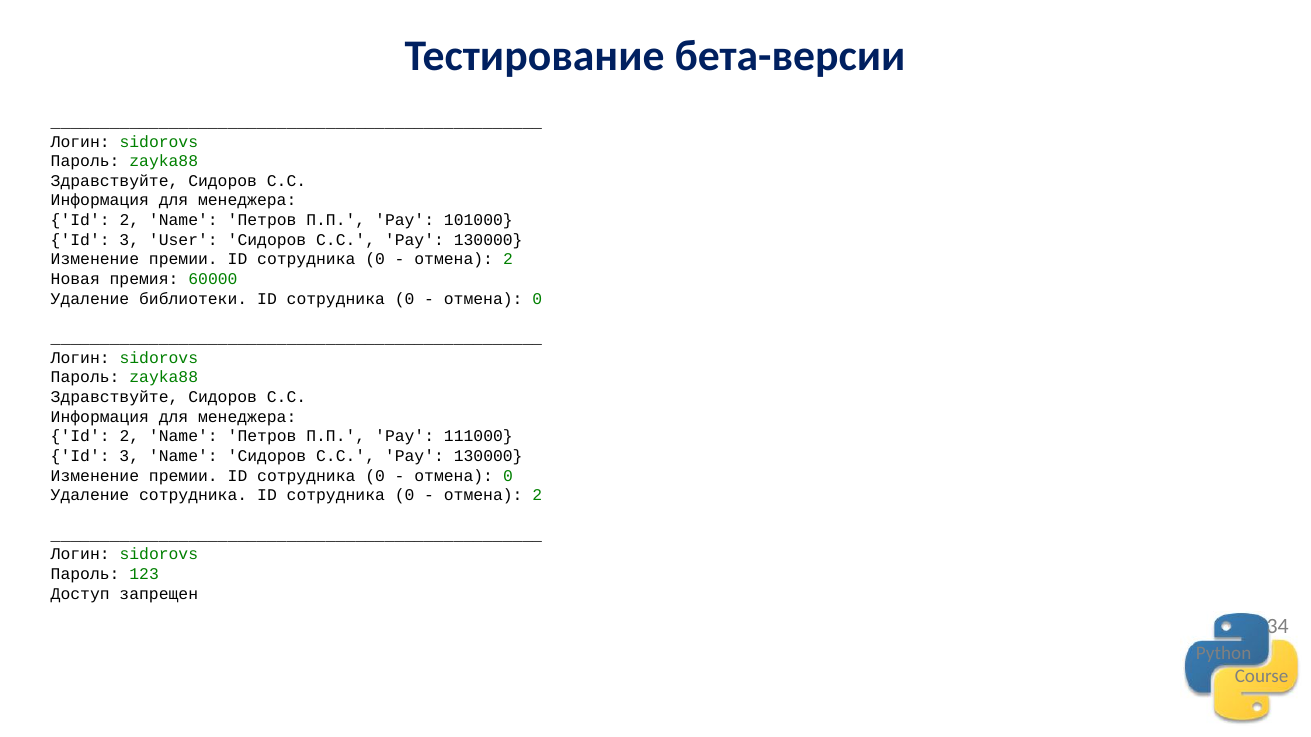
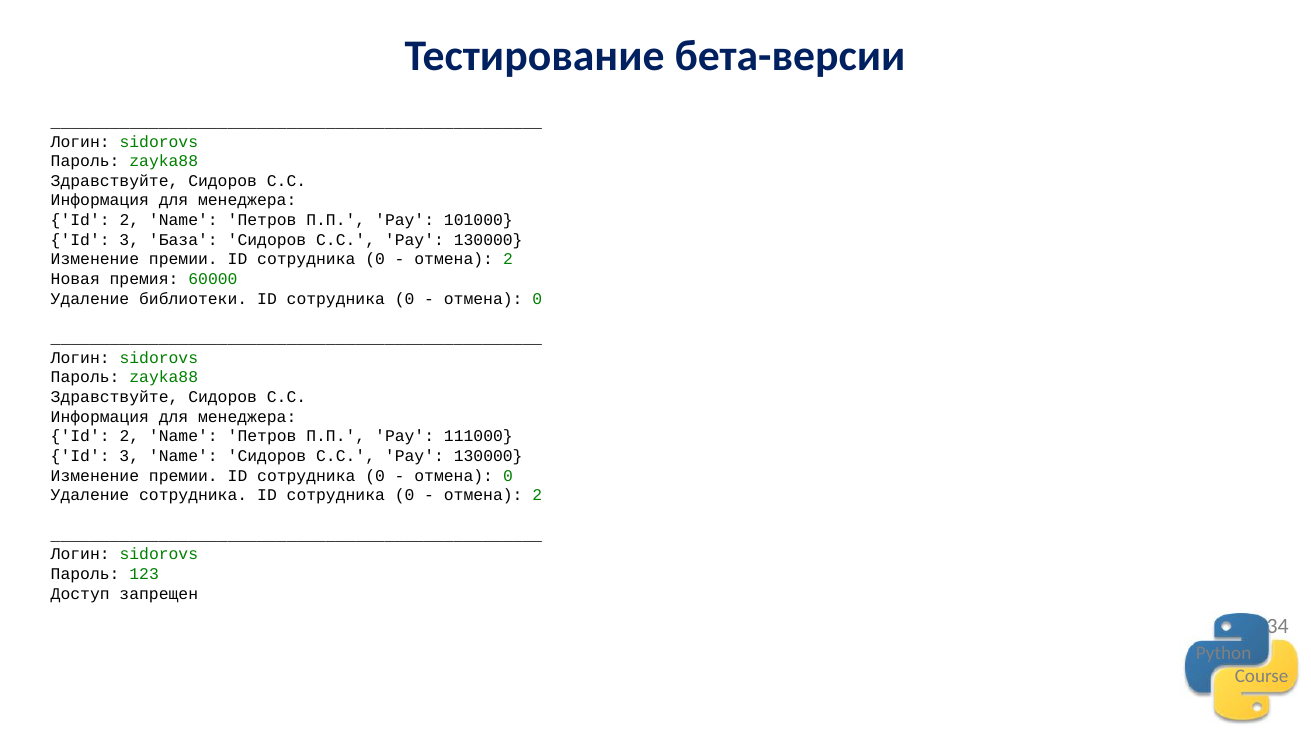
User: User -> База (183, 240)
